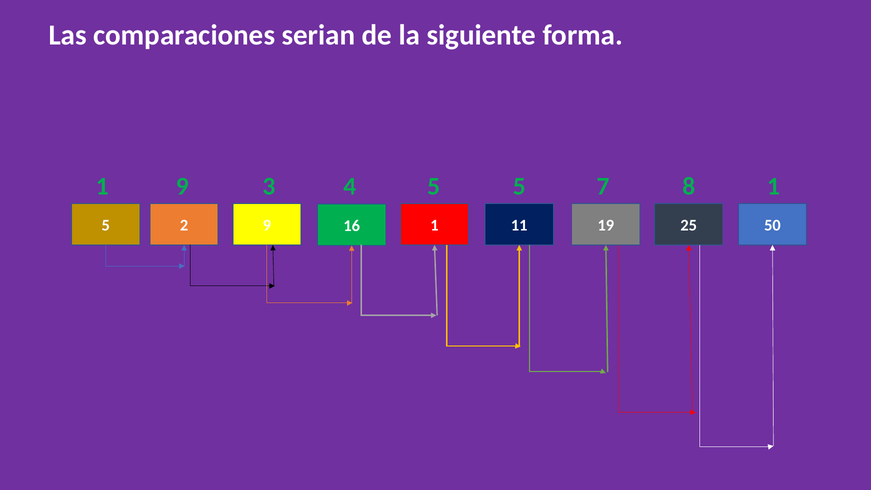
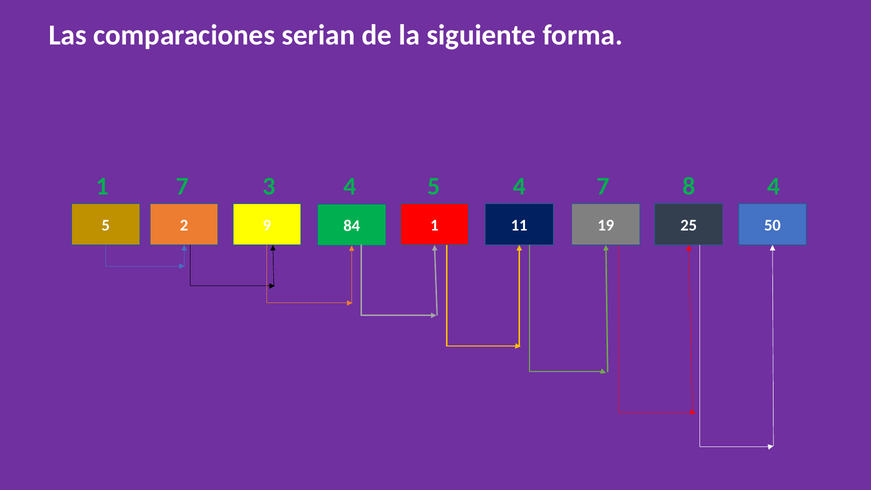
1 9: 9 -> 7 (182, 186)
5 5: 5 -> 4 (519, 186)
8 1: 1 -> 4 (773, 186)
16: 16 -> 84 (352, 226)
